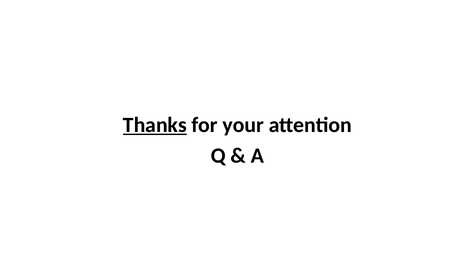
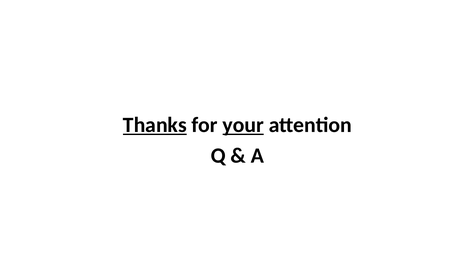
your underline: none -> present (243, 125)
